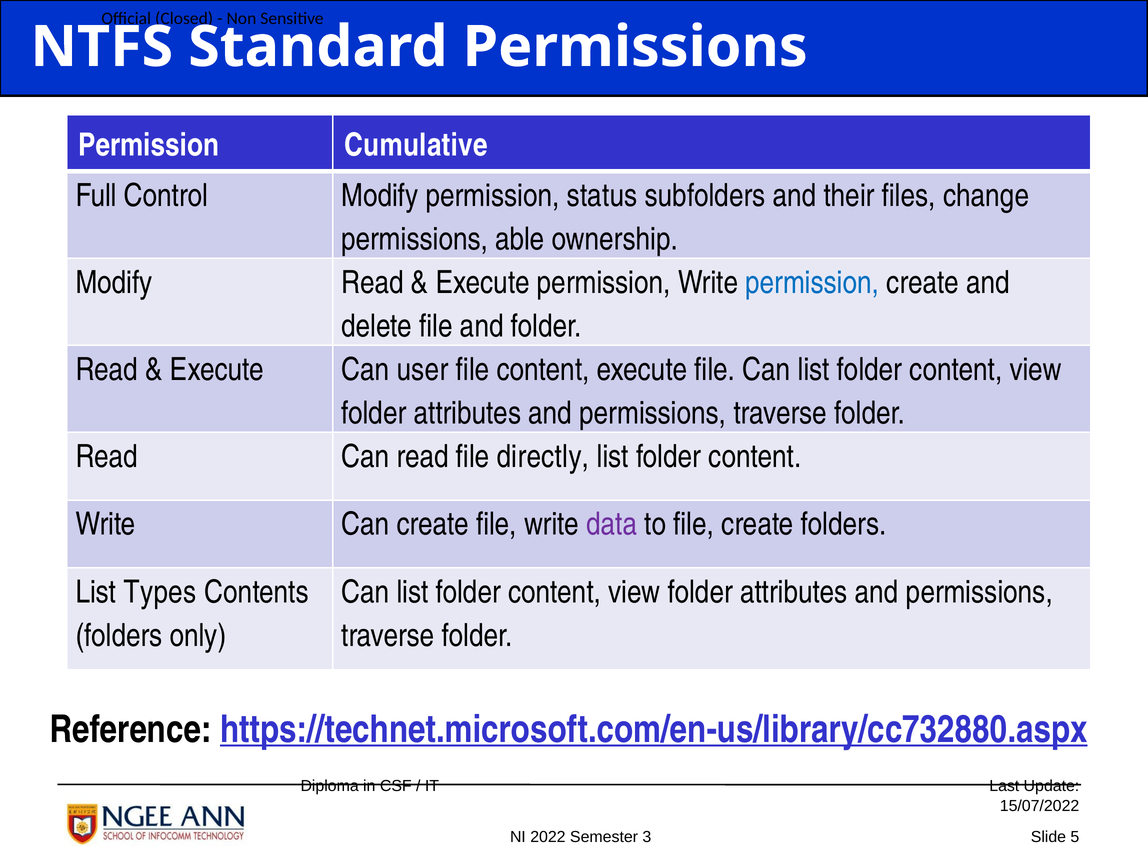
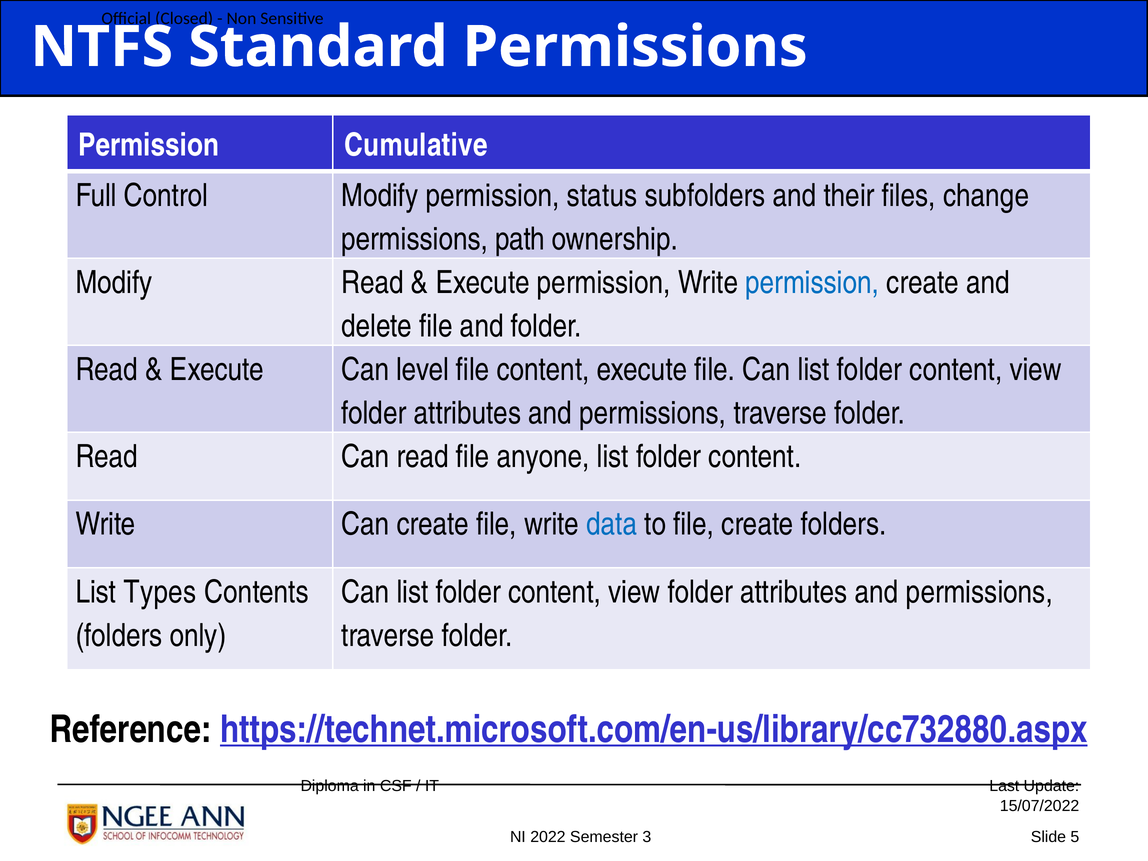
able: able -> path (520, 239)
user: user -> level (423, 370)
directly: directly -> anyone (543, 457)
data colour: purple -> blue (612, 524)
